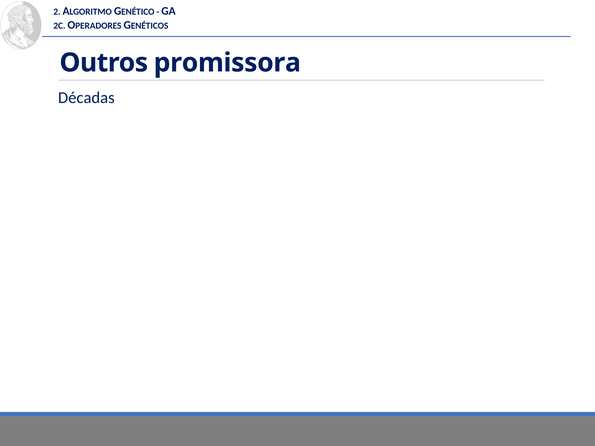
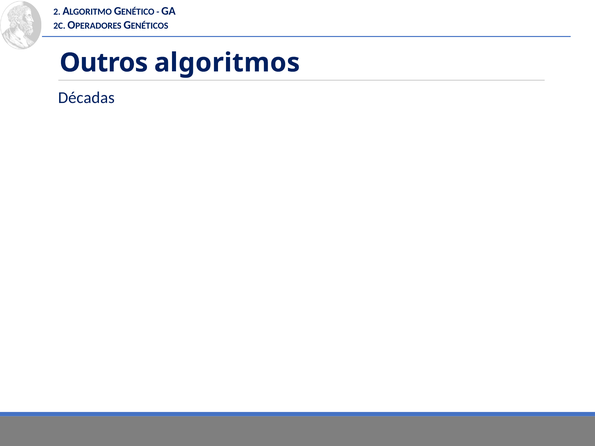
promissora: promissora -> algoritmos (227, 63)
